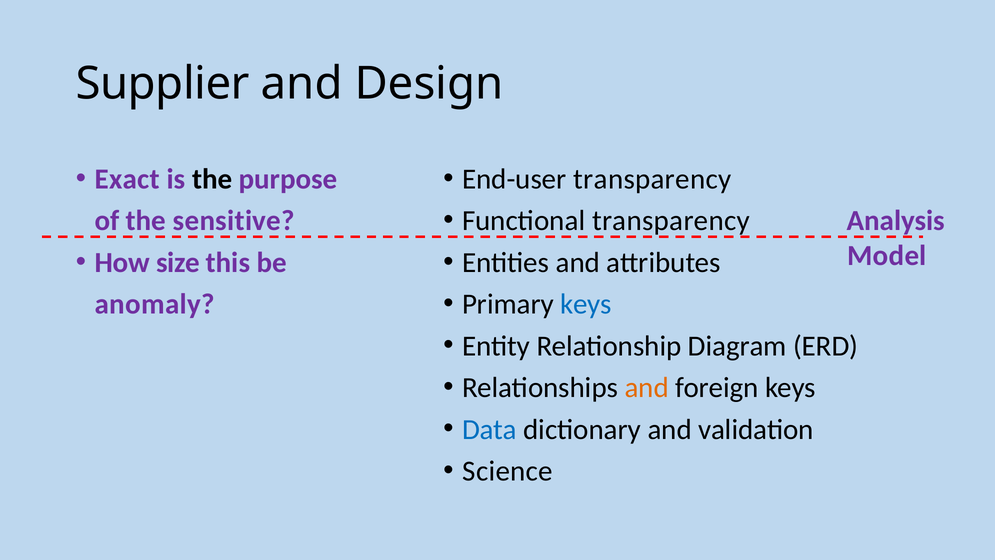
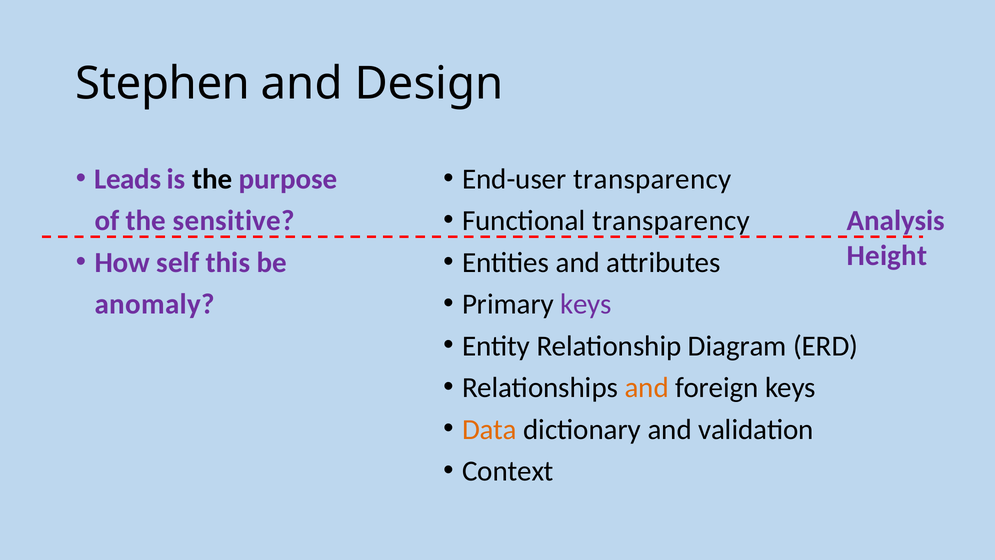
Supplier: Supplier -> Stephen (163, 84)
Exact: Exact -> Leads (128, 179)
Model: Model -> Height (887, 256)
size: size -> self (178, 262)
keys colour: blue -> purple (586, 304)
Data colour: blue -> orange (489, 429)
Science: Science -> Context (508, 471)
